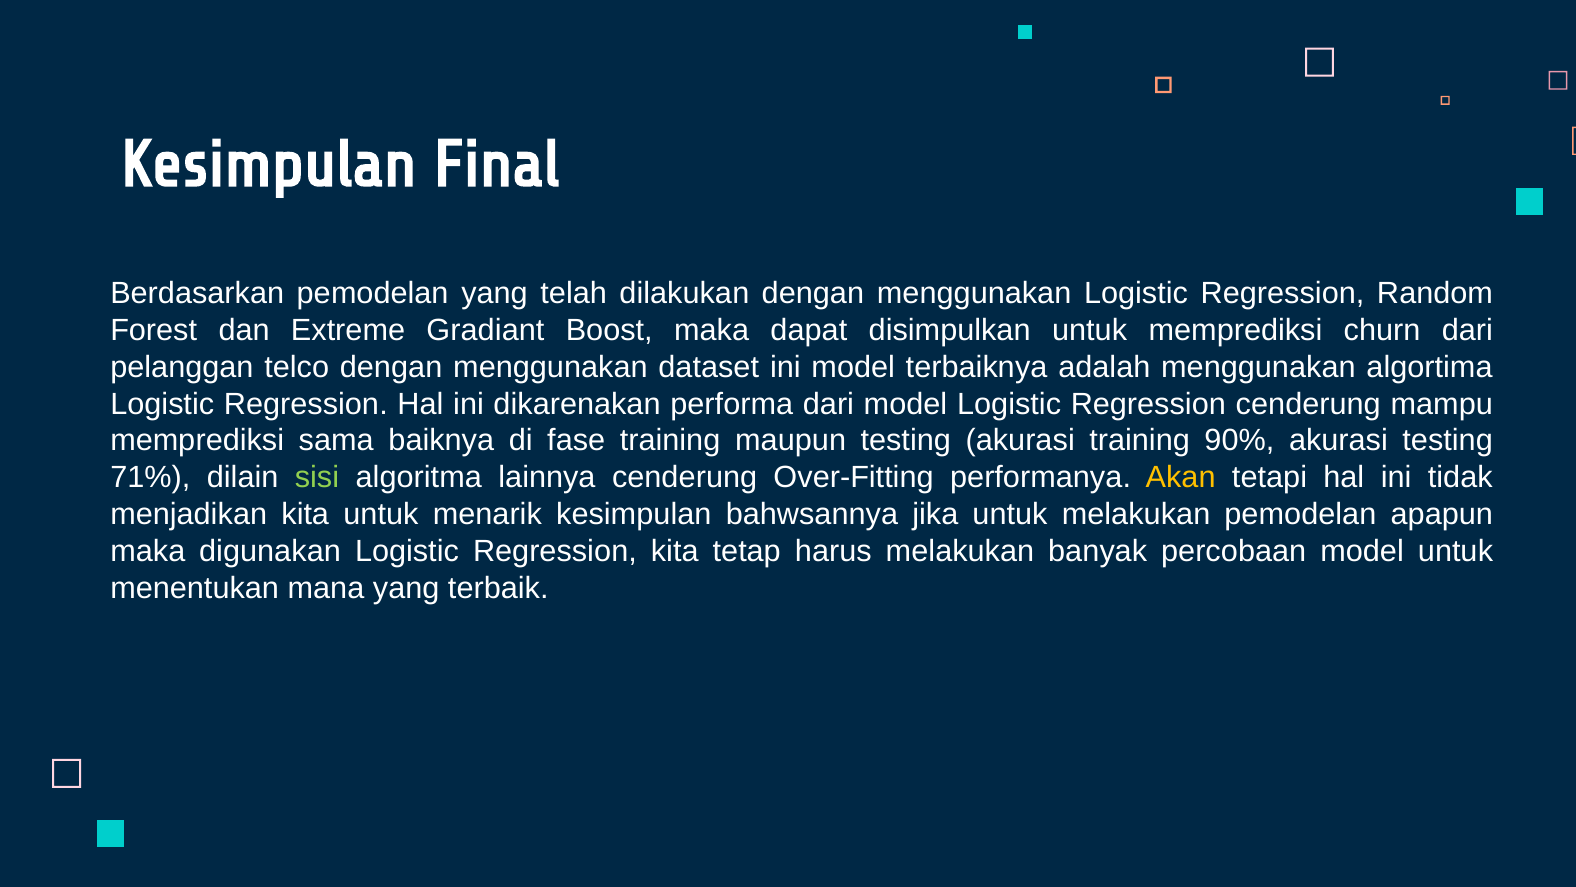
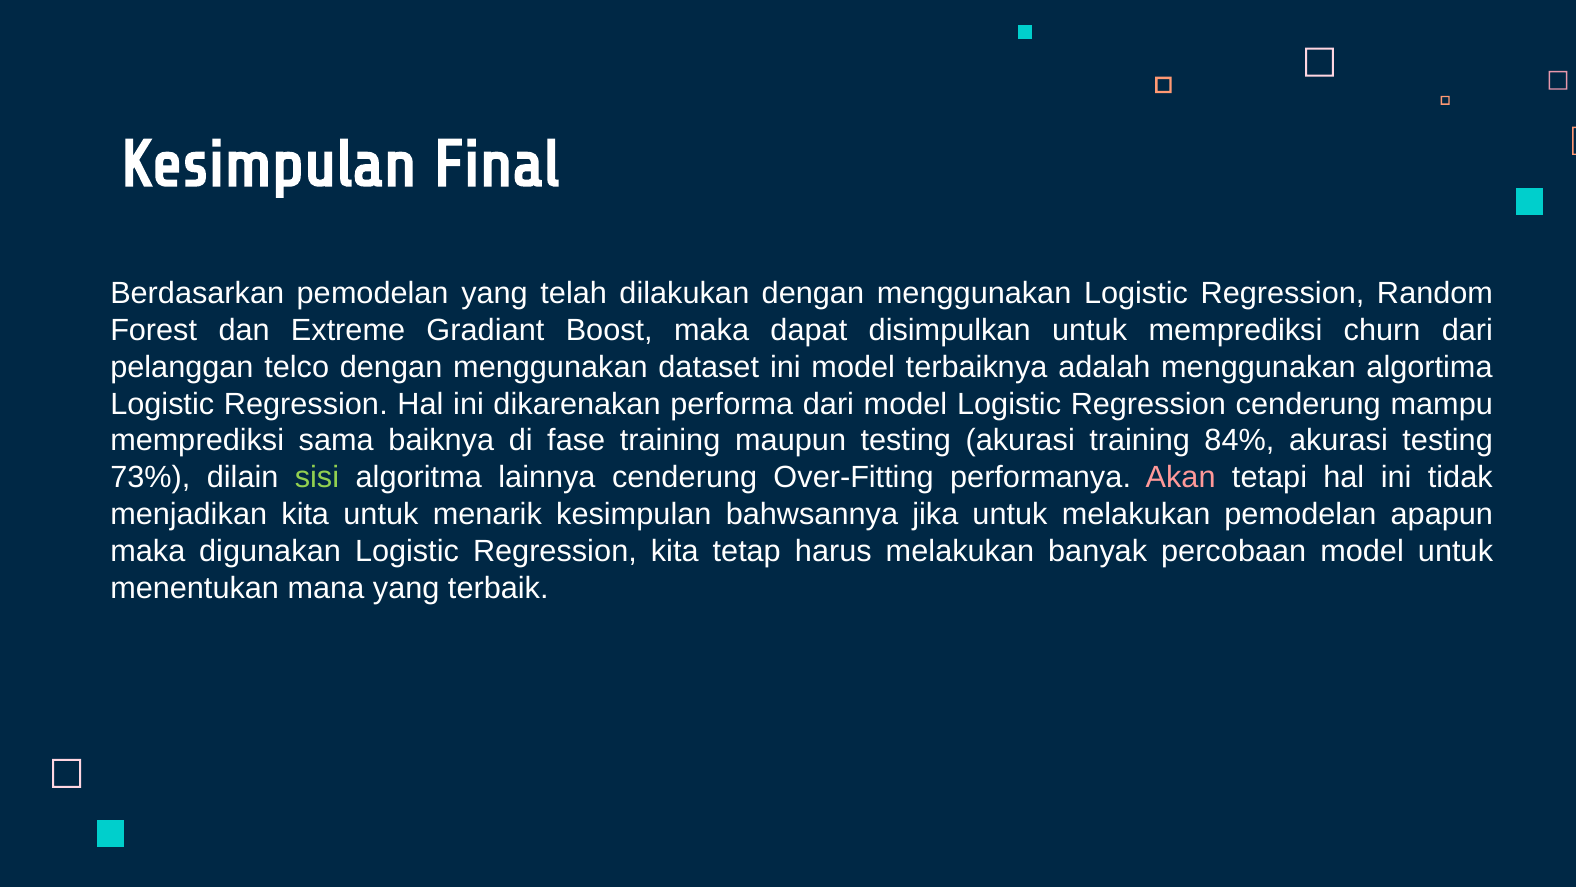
90%: 90% -> 84% (1239, 440)
71%: 71% -> 73% (150, 477)
Akan colour: yellow -> pink (1181, 477)
